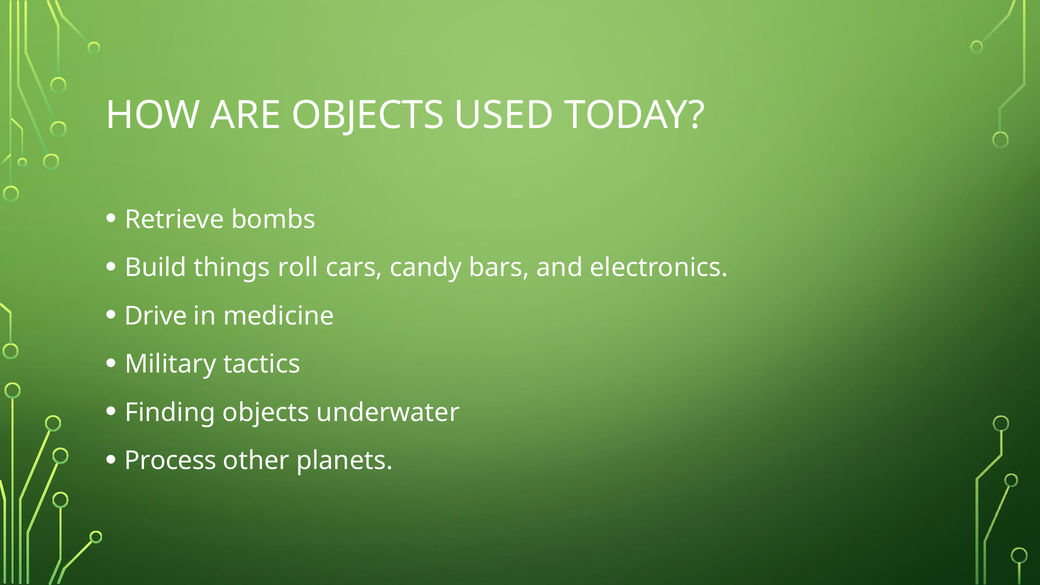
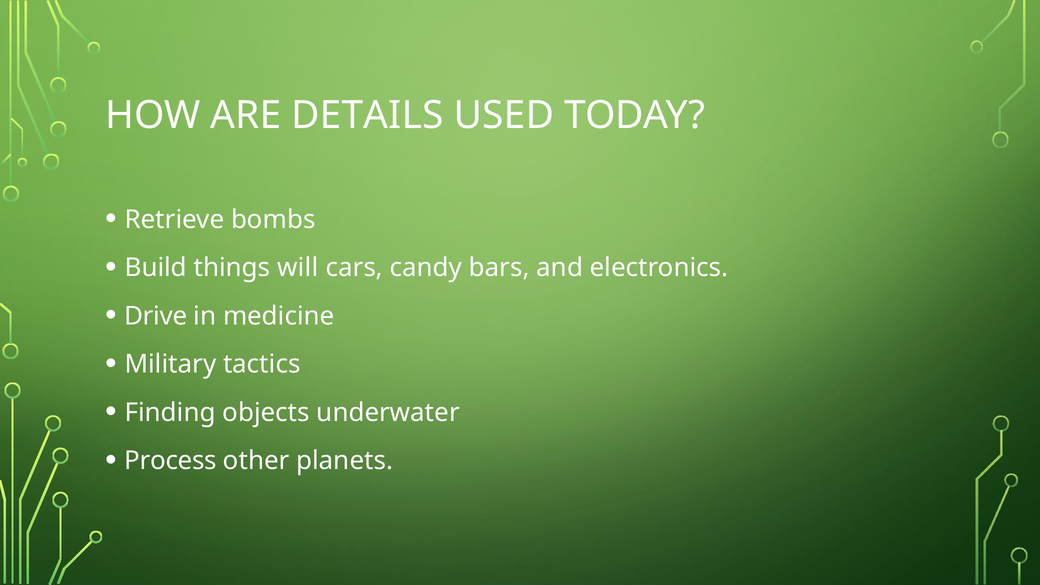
ARE OBJECTS: OBJECTS -> DETAILS (368, 116)
roll: roll -> will (298, 268)
